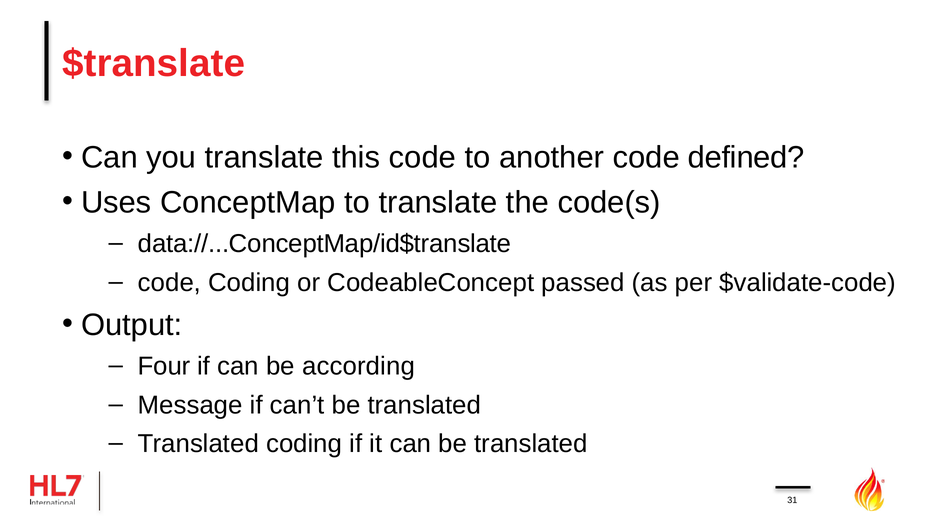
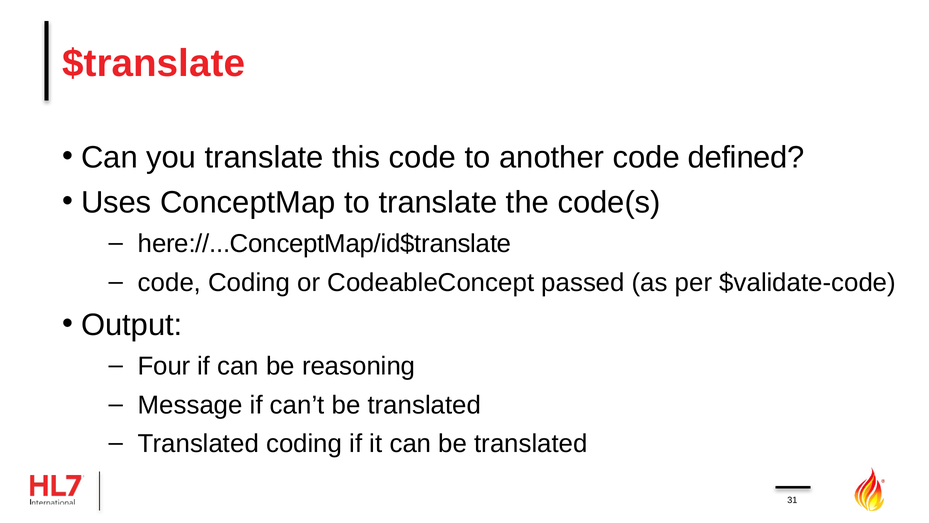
data://...ConceptMap/id$translate: data://...ConceptMap/id$translate -> here://...ConceptMap/id$translate (325, 244)
according: according -> reasoning (359, 366)
